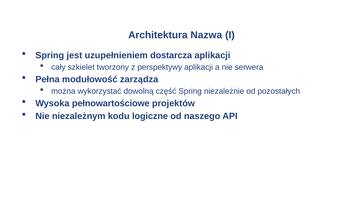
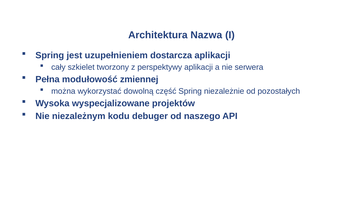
zarządza: zarządza -> zmiennej (139, 80)
pełnowartościowe: pełnowartościowe -> wyspecjalizowane (111, 104)
logiczne: logiczne -> debuger (150, 116)
